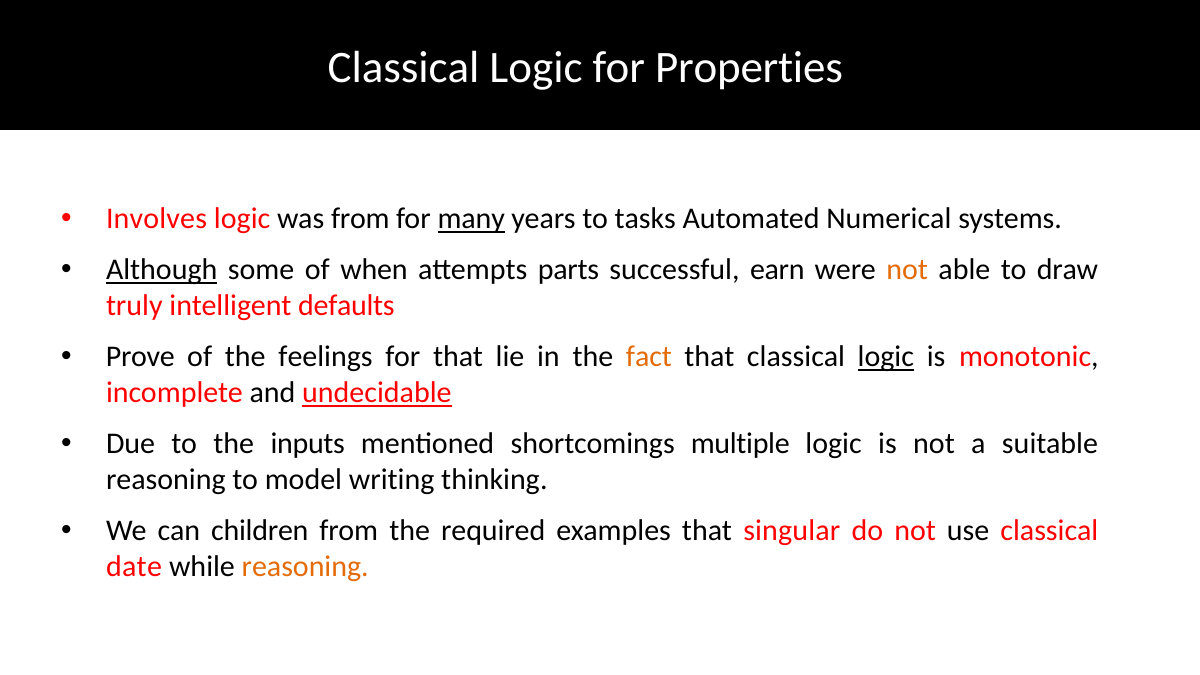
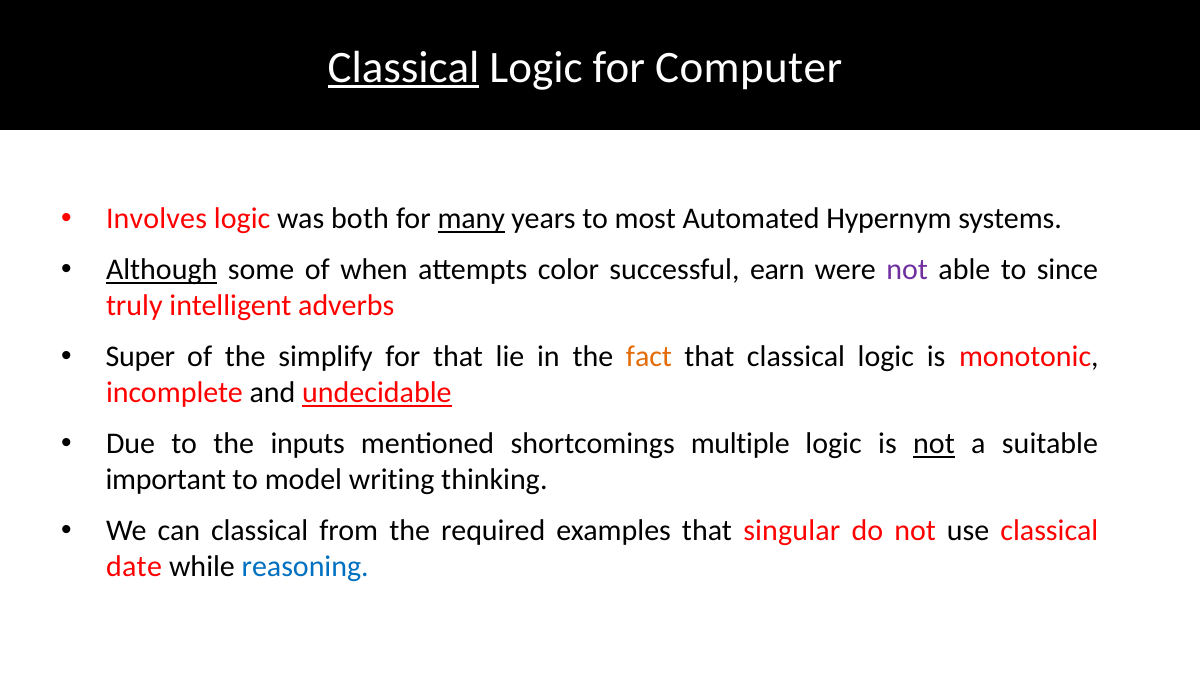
Classical underline: none -> present (404, 67)
Properties: Properties -> Computer (749, 67)
was from: from -> both (360, 219)
tasks: tasks -> most (645, 219)
Numerical: Numerical -> Hypernym (889, 219)
parts: parts -> color (568, 270)
not colour: orange -> purple (907, 270)
draw: draw -> since (1067, 270)
defaults: defaults -> adverbs (346, 306)
Prove: Prove -> Super (140, 357)
feelings: feelings -> simplify (326, 357)
logic underline: present -> none (886, 357)
not underline: none -> present (934, 444)
reasoning: reasoning -> important (166, 480)
can children: children -> classical (260, 531)
reasoning colour: orange -> blue (305, 567)
